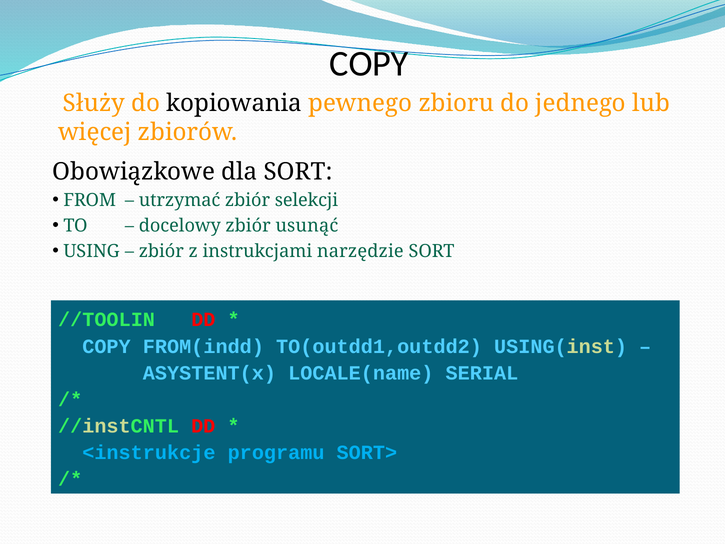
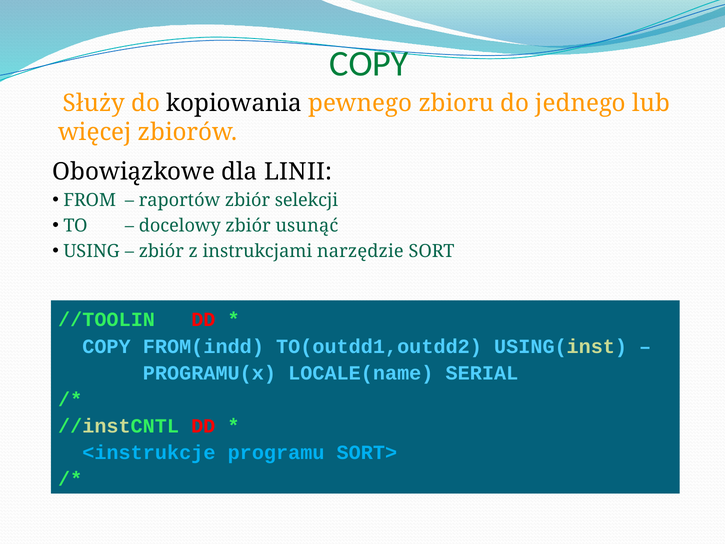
COPY colour: black -> green (369, 64)
dla SORT: SORT -> LINII (298, 172)
utrzymać: utrzymać -> raportów (180, 200)
ASYSTENT(x: ASYSTENT(x -> PROGRAMU(x (209, 373)
